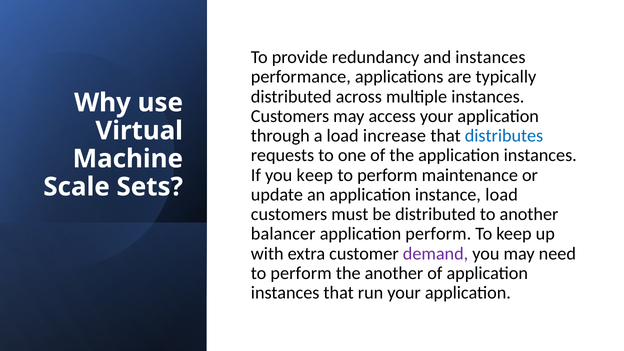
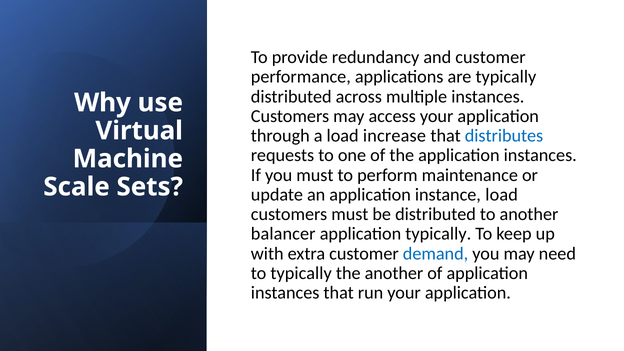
and instances: instances -> customer (490, 57)
you keep: keep -> must (315, 175)
application perform: perform -> typically (438, 234)
demand colour: purple -> blue (436, 254)
perform: perform -> typically (301, 273)
